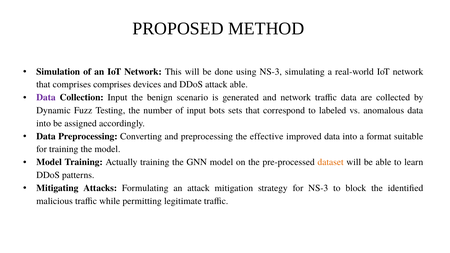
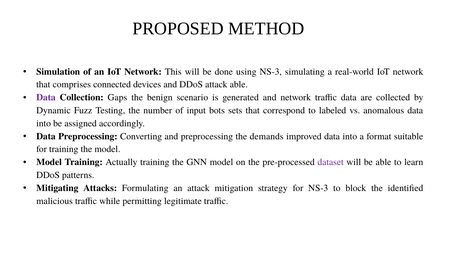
comprises comprises: comprises -> connected (112, 85)
Collection Input: Input -> Gaps (117, 98)
effective: effective -> demands (267, 136)
dataset colour: orange -> purple (331, 162)
